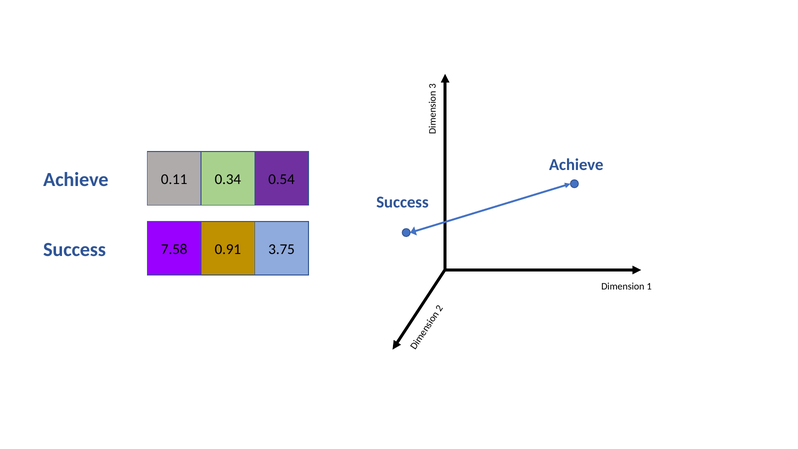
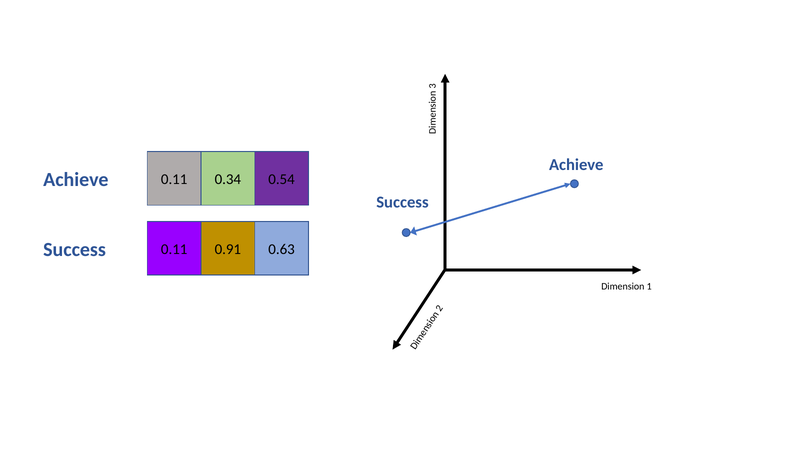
7.58: 7.58 -> 0.11 (174, 249)
3.75: 3.75 -> 0.63 (282, 249)
